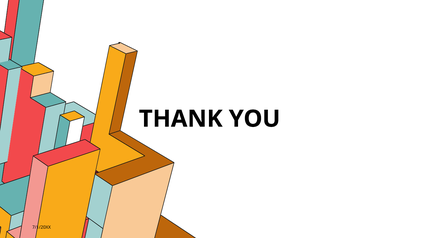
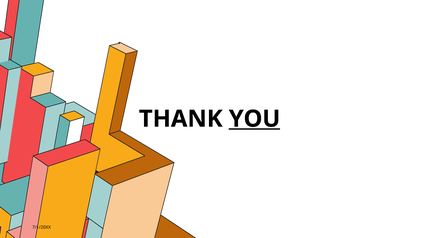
YOU underline: none -> present (255, 119)
